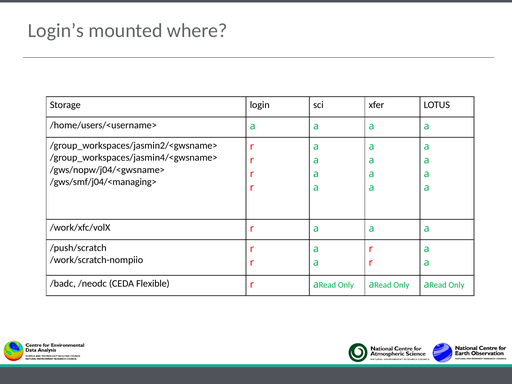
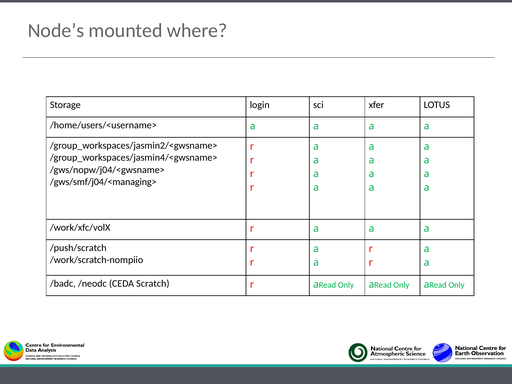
Login’s: Login’s -> Node’s (56, 31)
Flexible: Flexible -> Scratch (153, 283)
